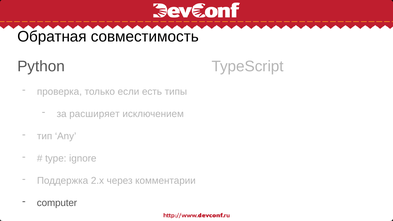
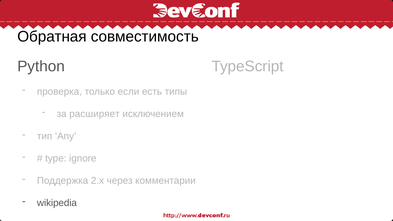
computer: computer -> wikipedia (57, 203)
